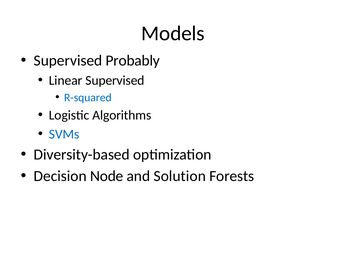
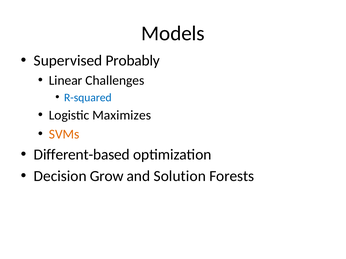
Linear Supervised: Supervised -> Challenges (115, 81)
Algorithms: Algorithms -> Maximizes (122, 116)
SVMs colour: blue -> orange (64, 134)
Diversity-based: Diversity-based -> Different-based (82, 155)
Node: Node -> Grow (107, 176)
